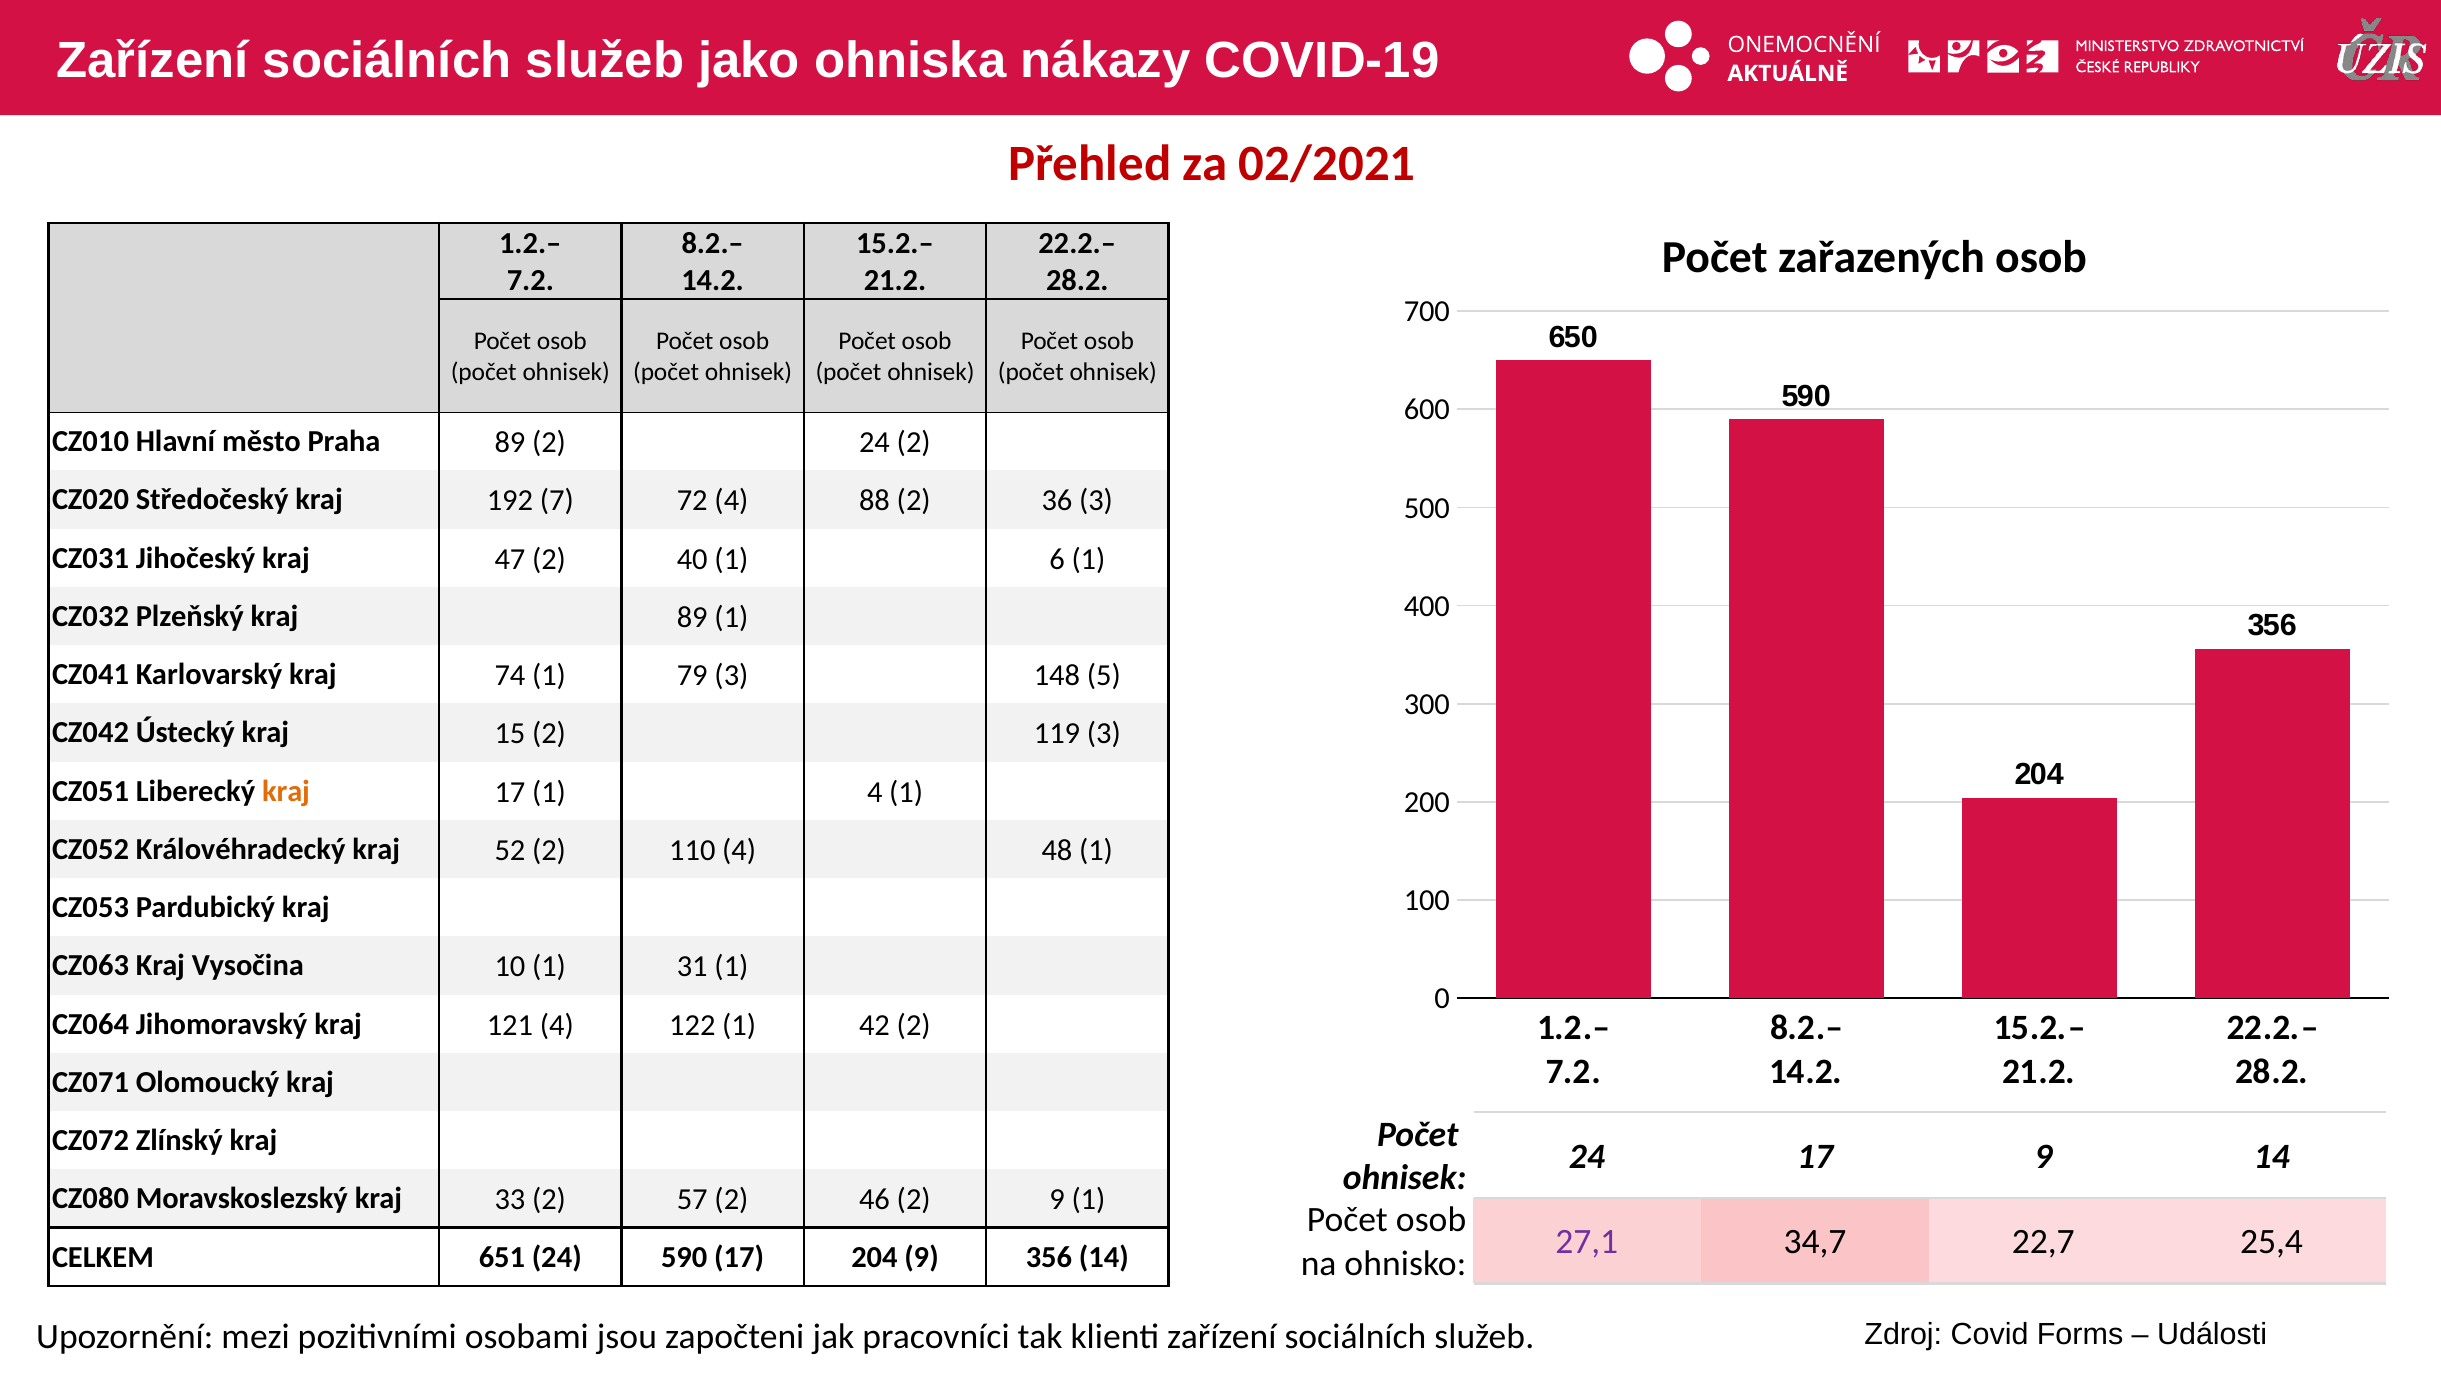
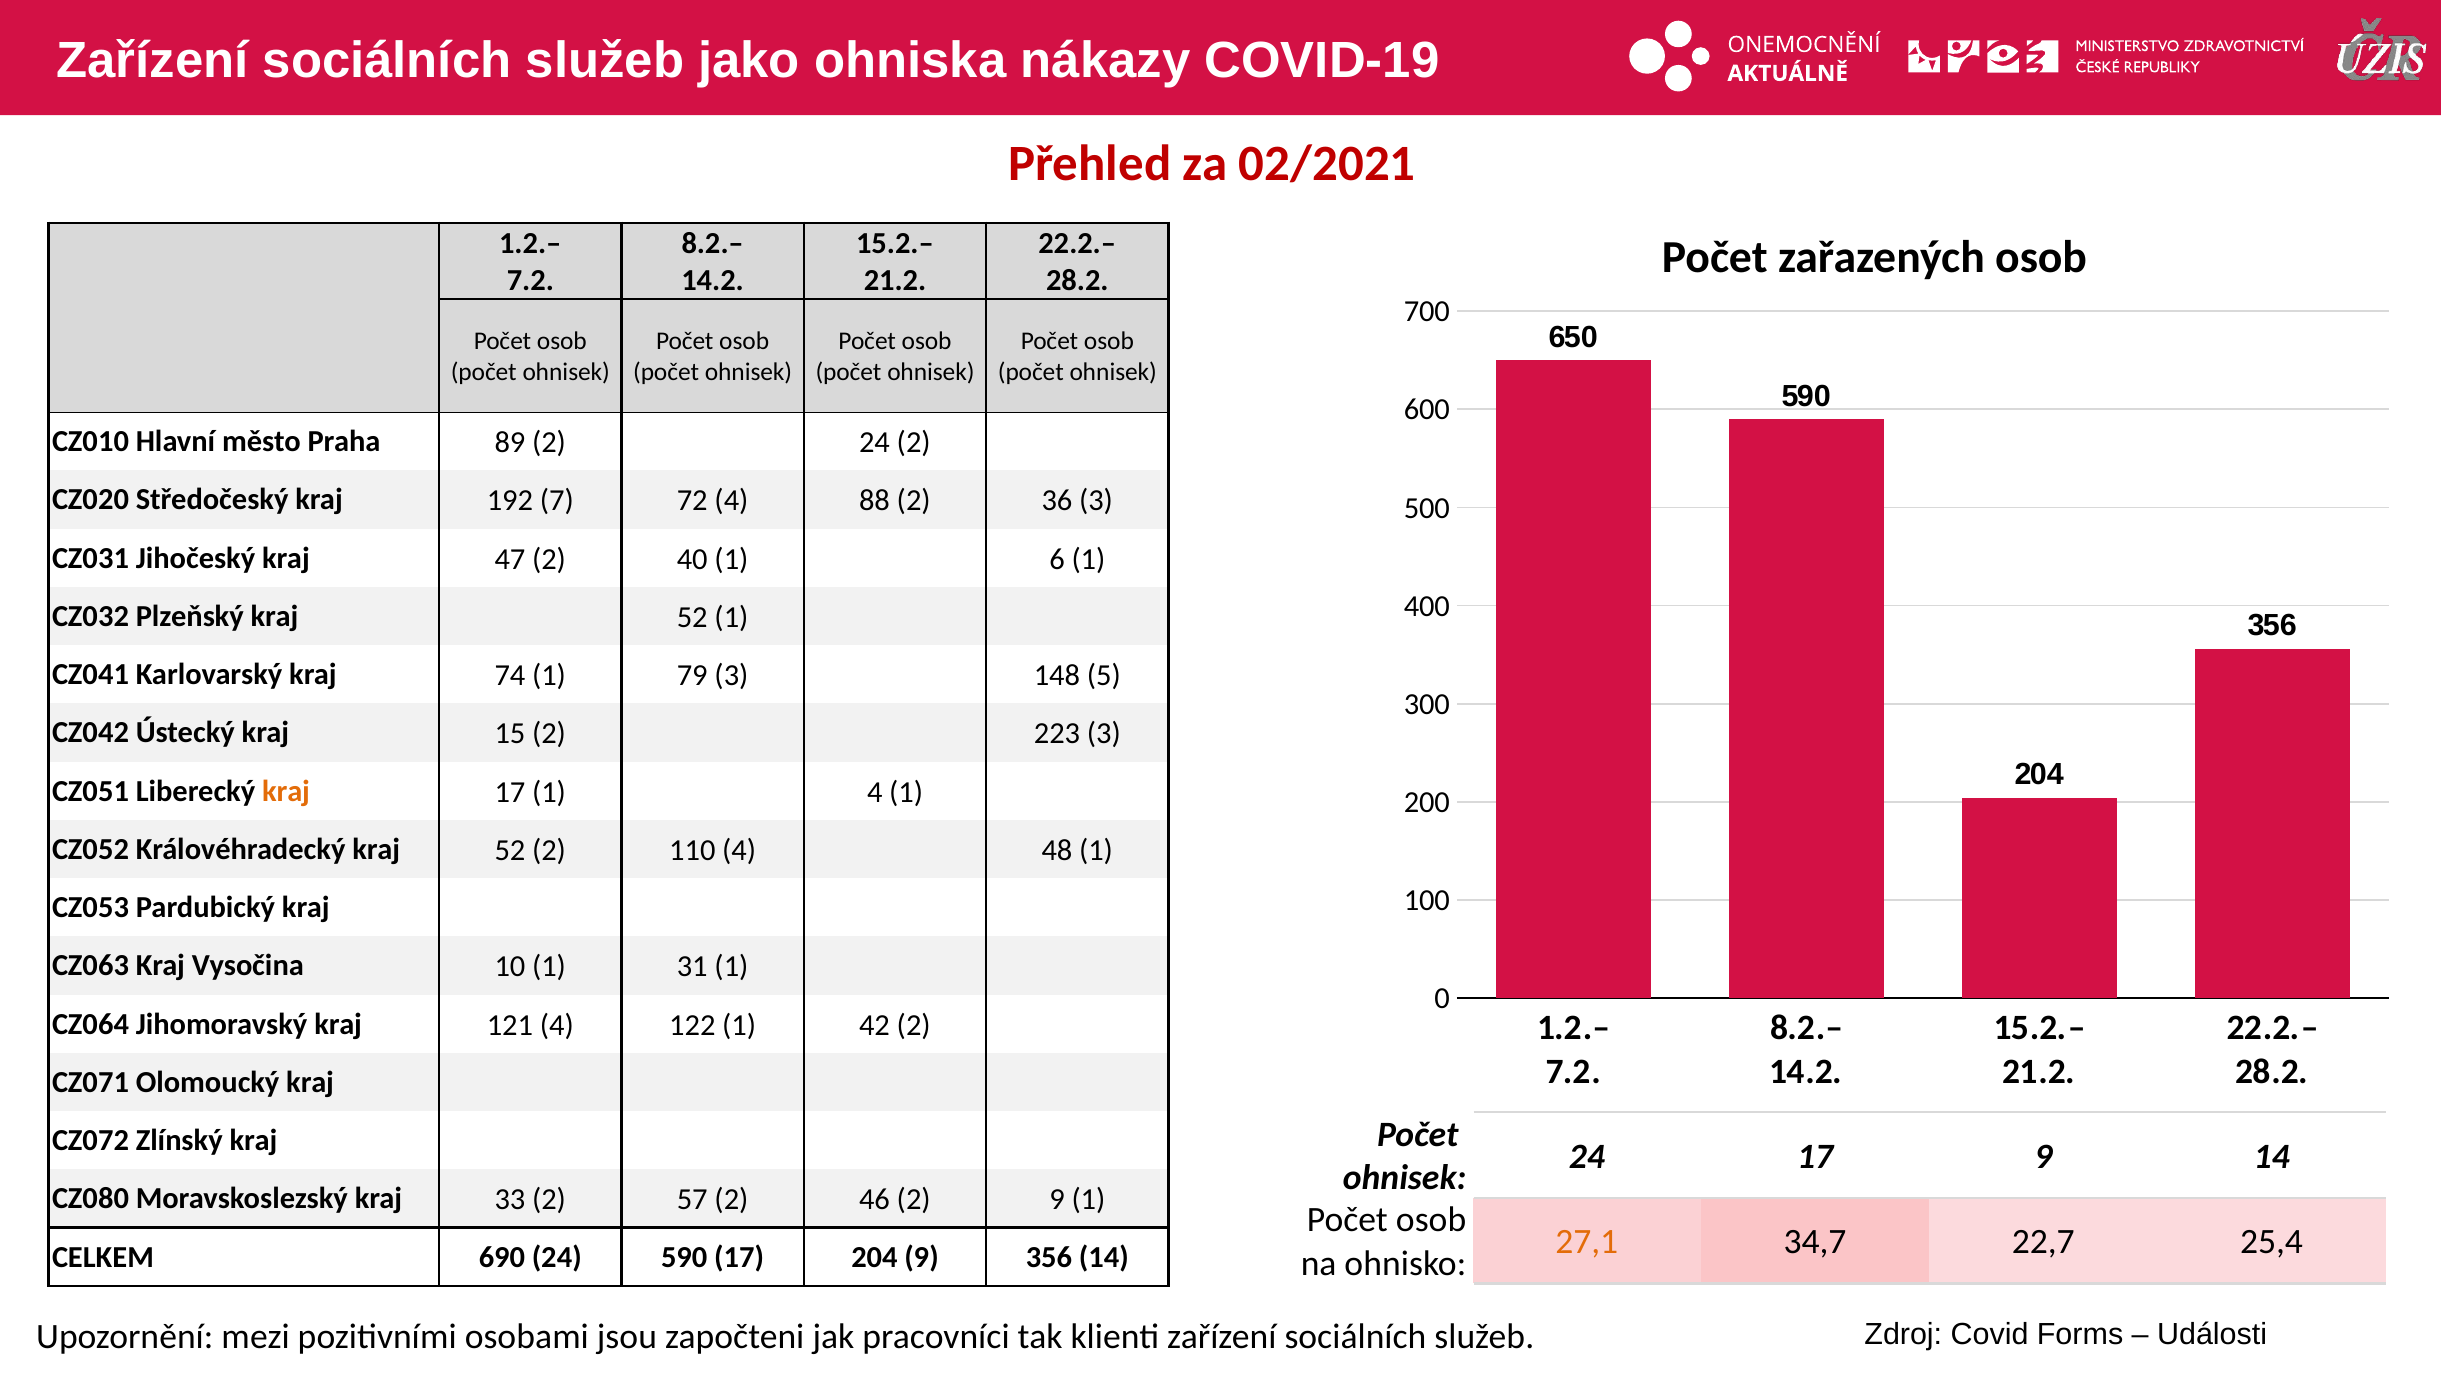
Plzeňský kraj 89: 89 -> 52 (692, 617)
119: 119 -> 223 (1057, 734)
27,1 colour: purple -> orange (1587, 1242)
651: 651 -> 690 (502, 1258)
